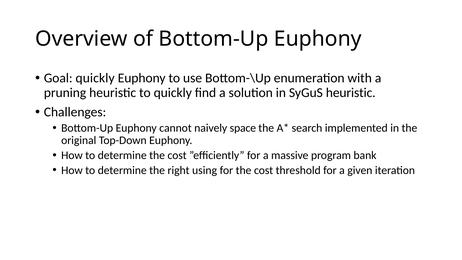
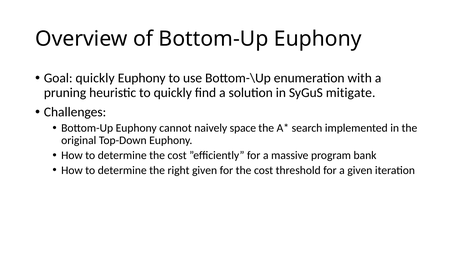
SyGuS heuristic: heuristic -> mitigate (351, 93)
right using: using -> given (205, 170)
